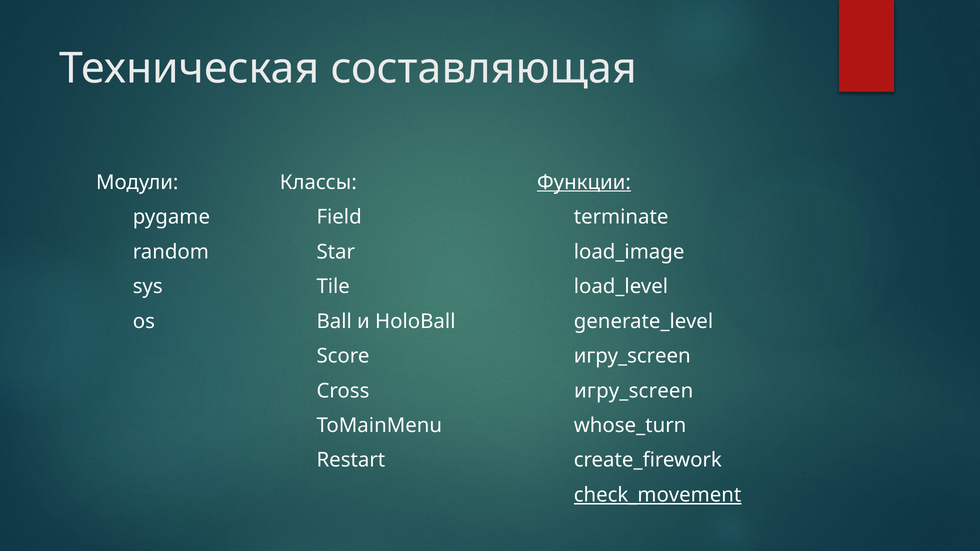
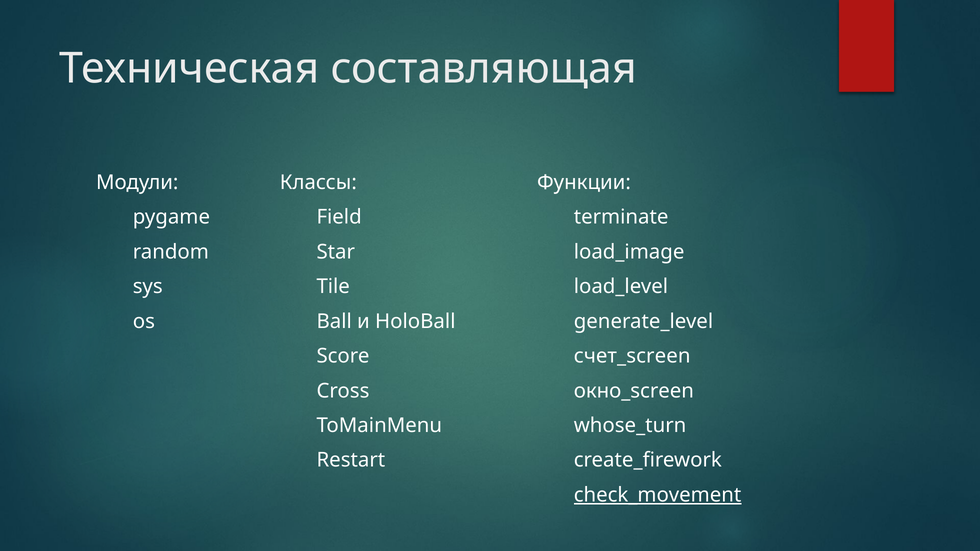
Функции underline: present -> none (584, 182)
Score игру_screen: игру_screen -> счет_screen (632, 356)
Cross игру_screen: игру_screen -> окно_screen (634, 391)
